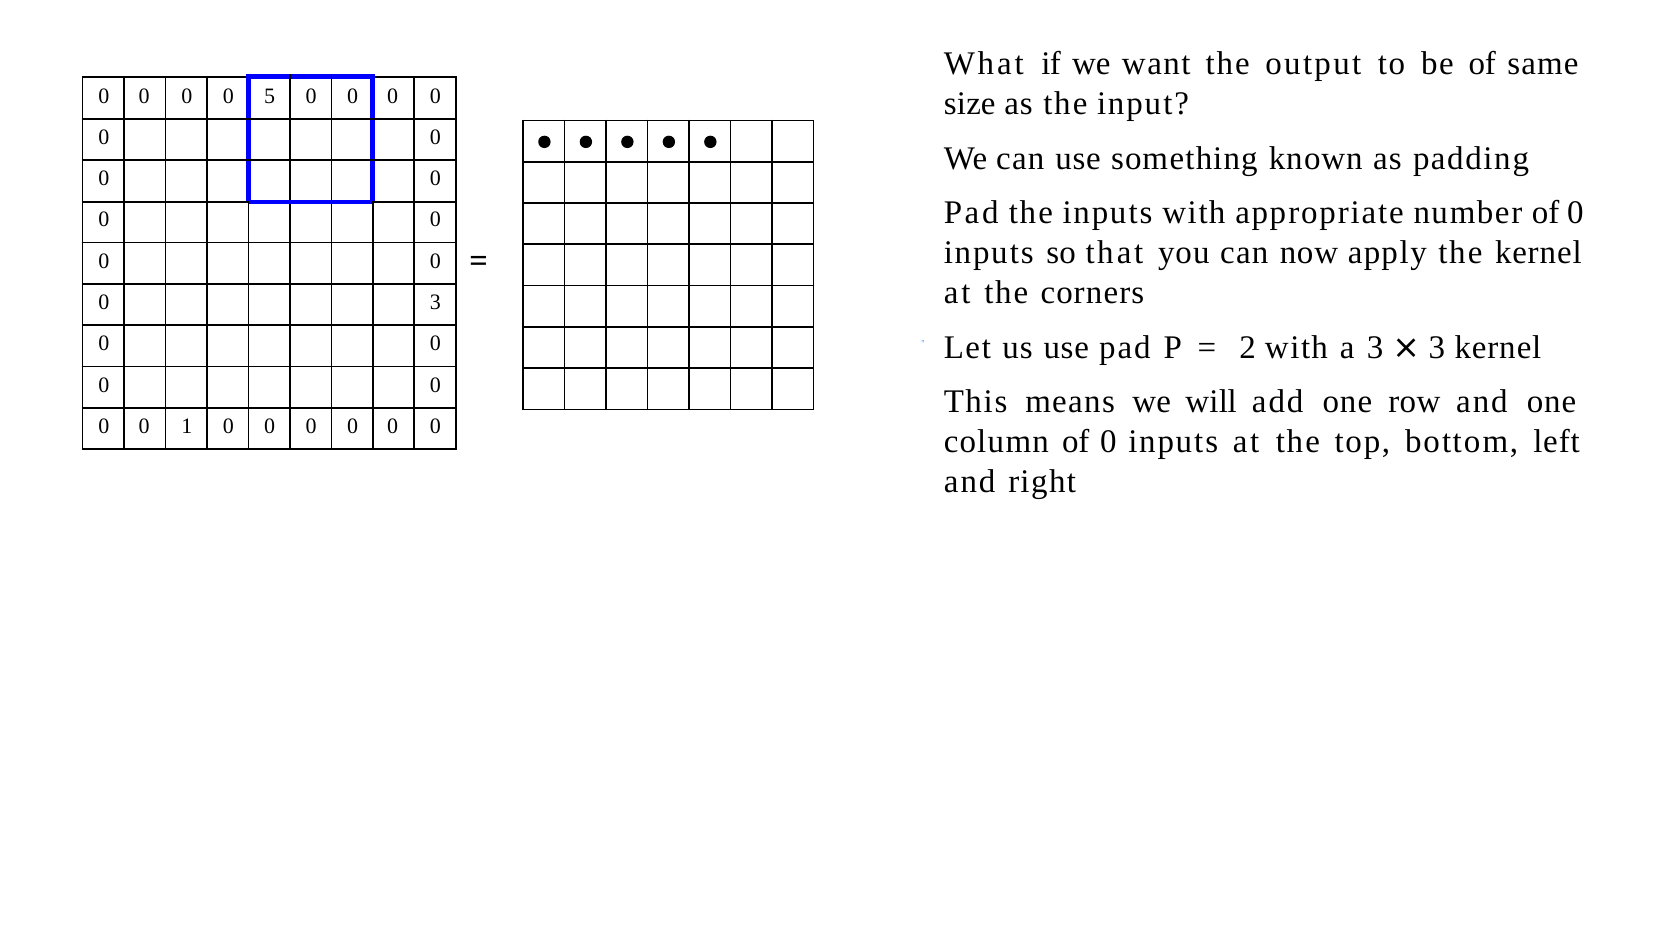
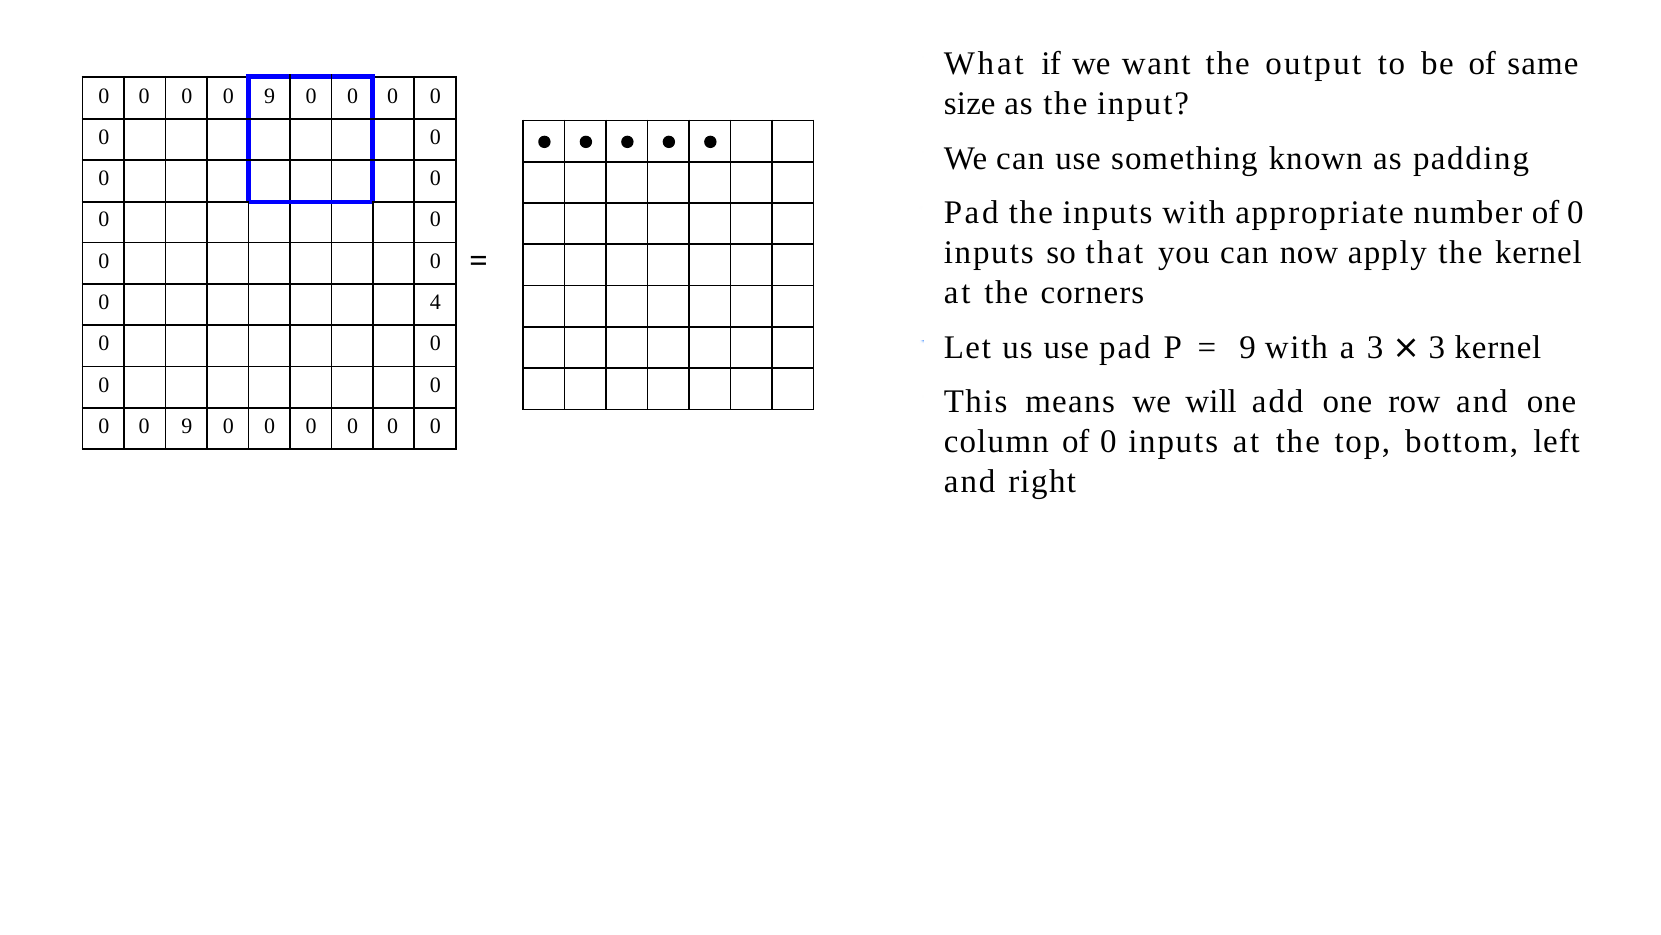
5: 5 -> 9 (270, 96)
0 3: 3 -> 4 (435, 302)
2: 2 -> 9 (1248, 347)
1: 1 -> 9 (187, 426)
